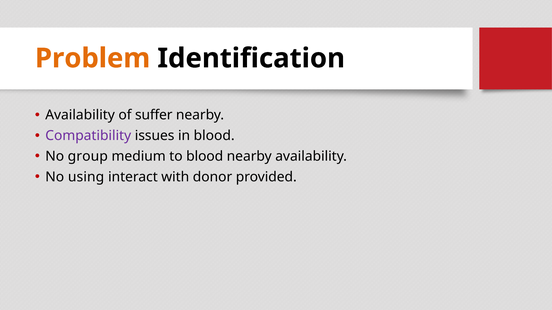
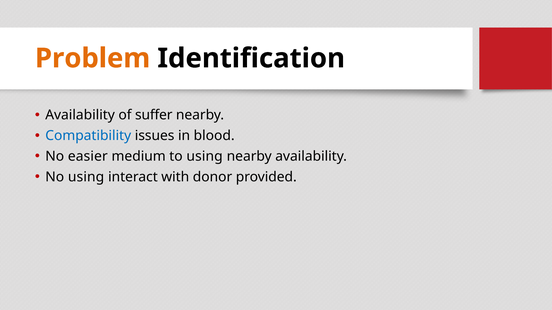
Compatibility colour: purple -> blue (88, 136)
group: group -> easier (88, 157)
to blood: blood -> using (205, 157)
